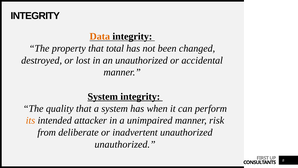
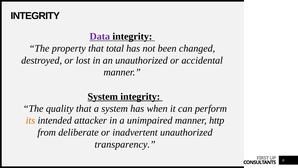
Data colour: orange -> purple (100, 36)
risk: risk -> http (217, 120)
unauthorized: unauthorized -> transparency (125, 144)
